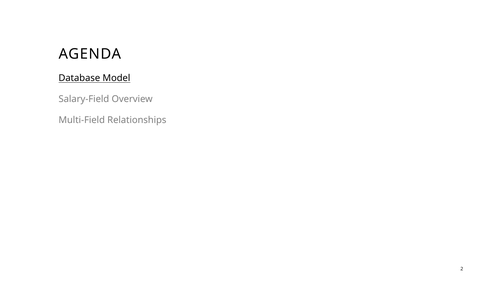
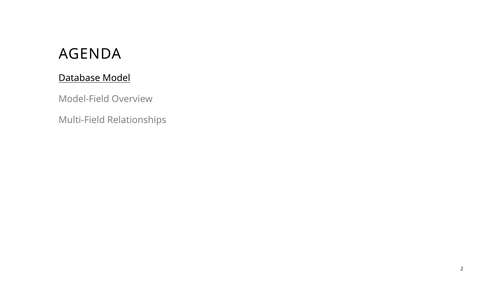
Salary-Field: Salary-Field -> Model-Field (84, 99)
